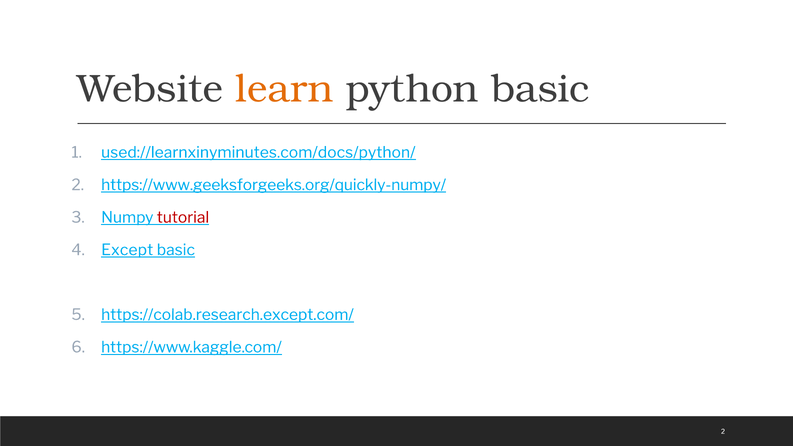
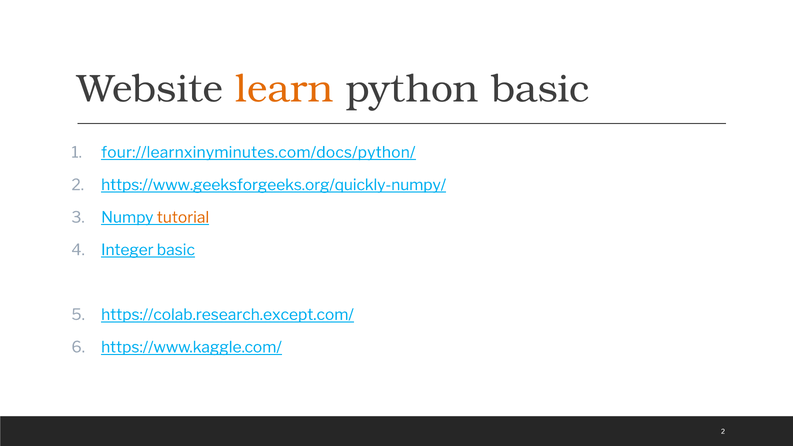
used://learnxinyminutes.com/docs/python/: used://learnxinyminutes.com/docs/python/ -> four://learnxinyminutes.com/docs/python/ (258, 153)
tutorial colour: red -> orange (183, 218)
Except: Except -> Integer (127, 250)
